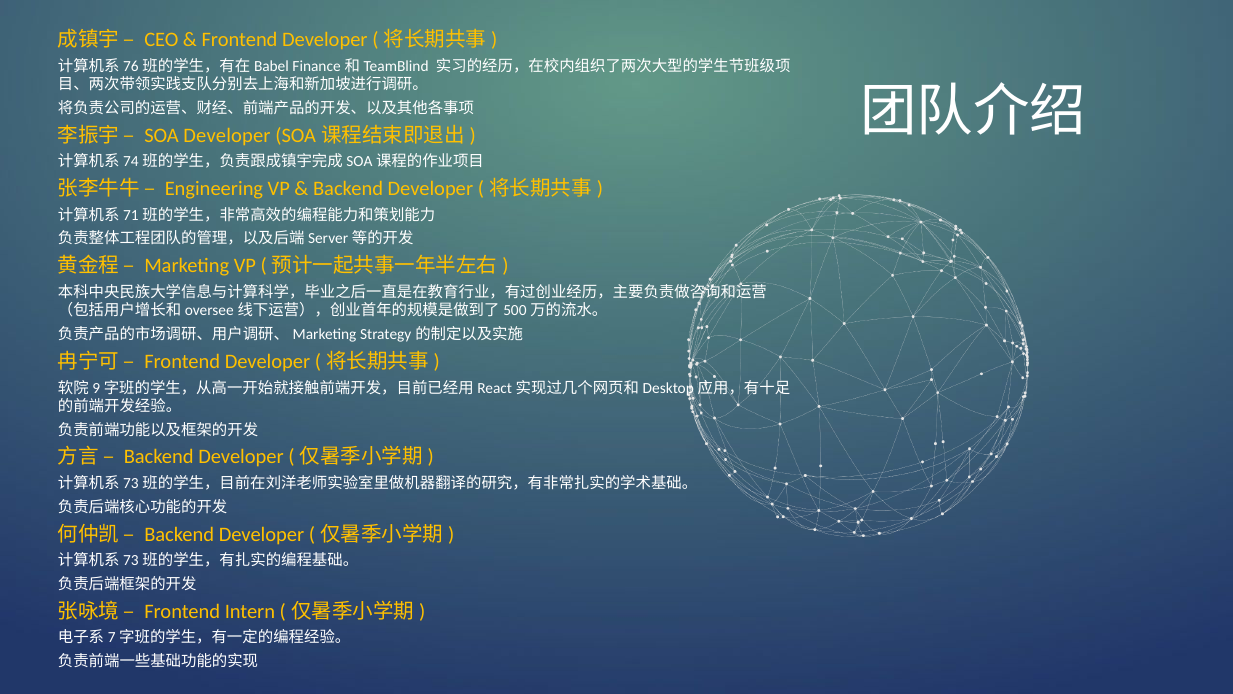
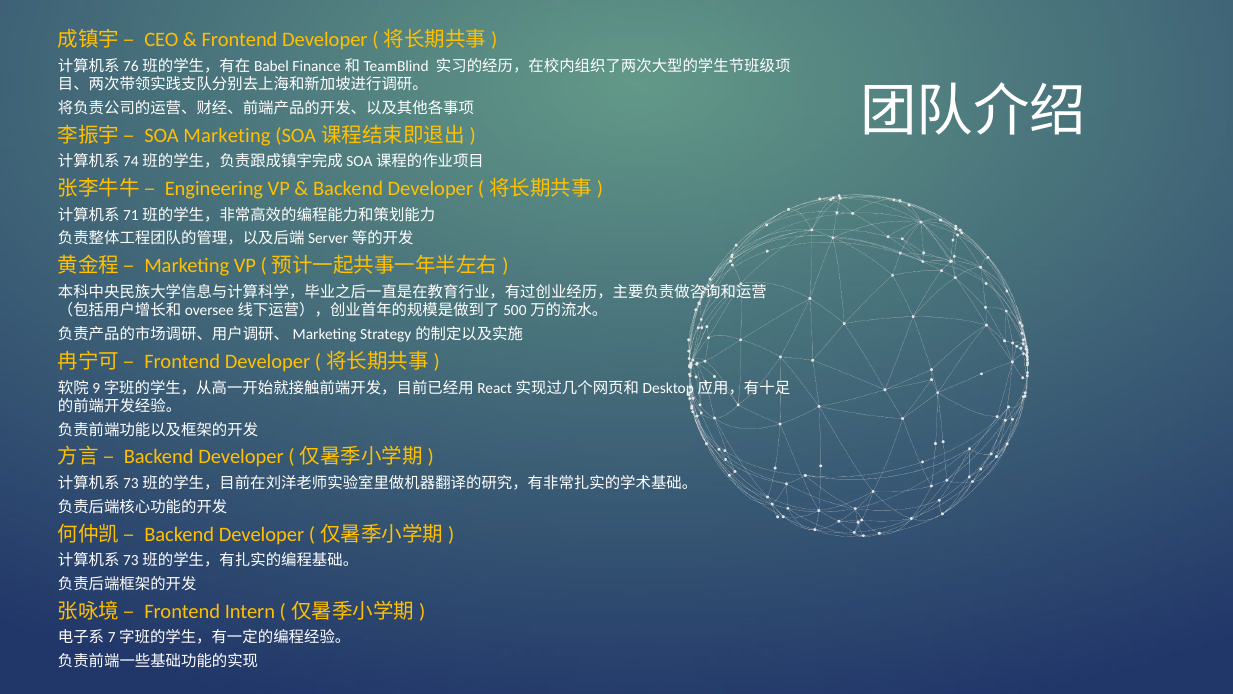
SOA Developer: Developer -> Marketing (227, 135)
